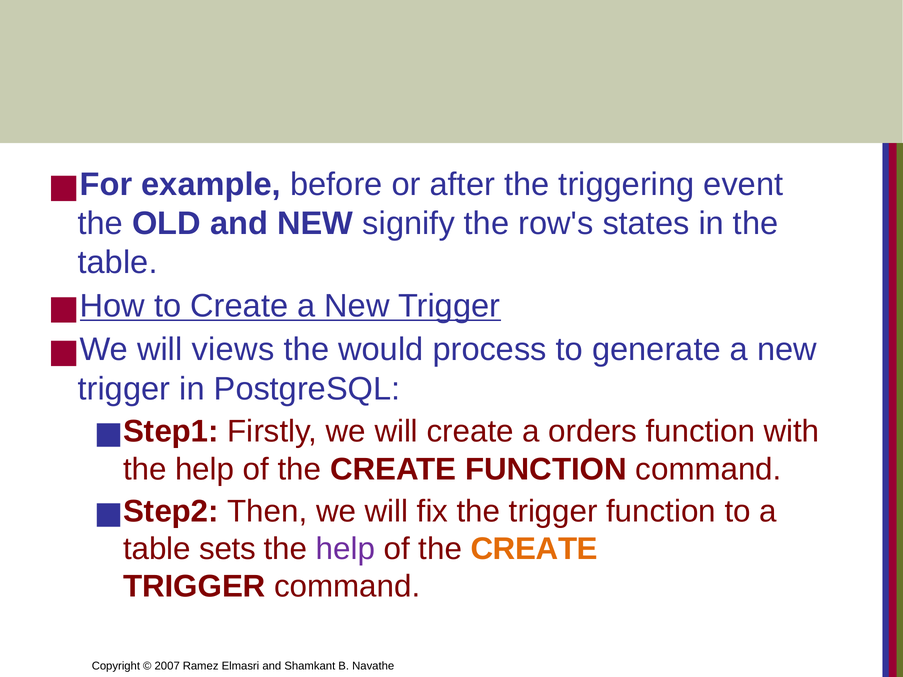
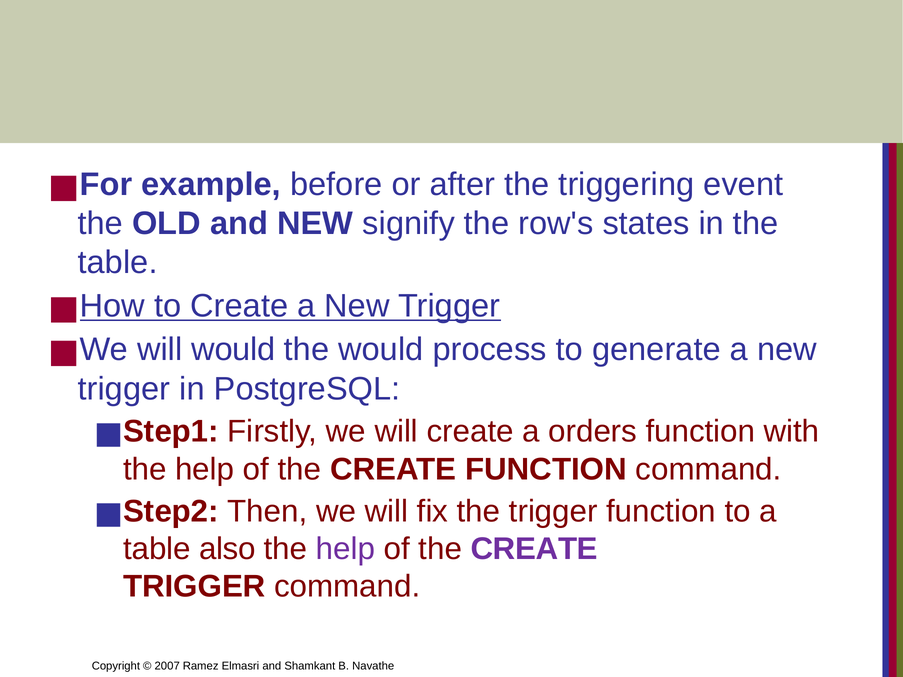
will views: views -> would (233, 350)
sets: sets -> also (227, 549)
CREATE colour: orange -> purple (534, 549)
